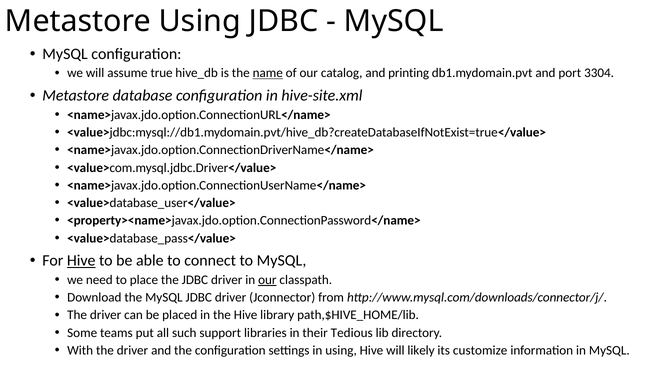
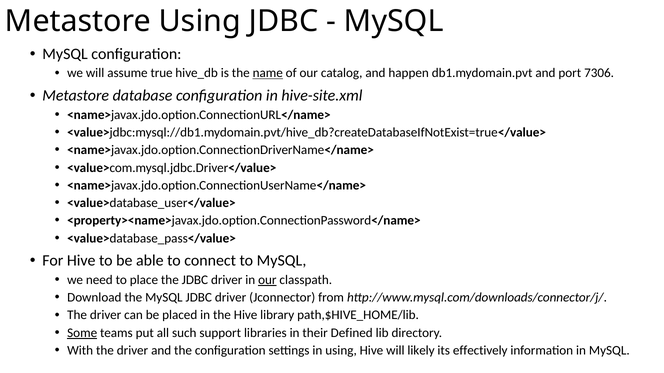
printing: printing -> happen (409, 73)
3304: 3304 -> 7306 (599, 73)
Hive underline: present -> none (81, 261)
Some underline: none -> present (82, 333)
Tedious: Tedious -> Defined (352, 333)
customize: customize -> effectively (480, 351)
